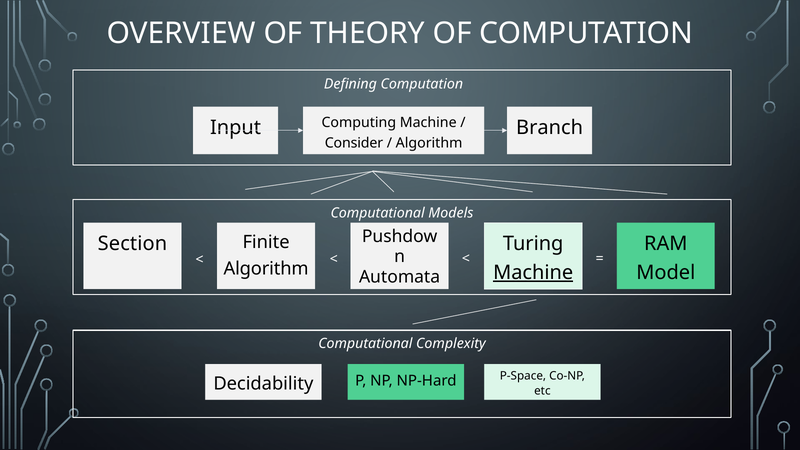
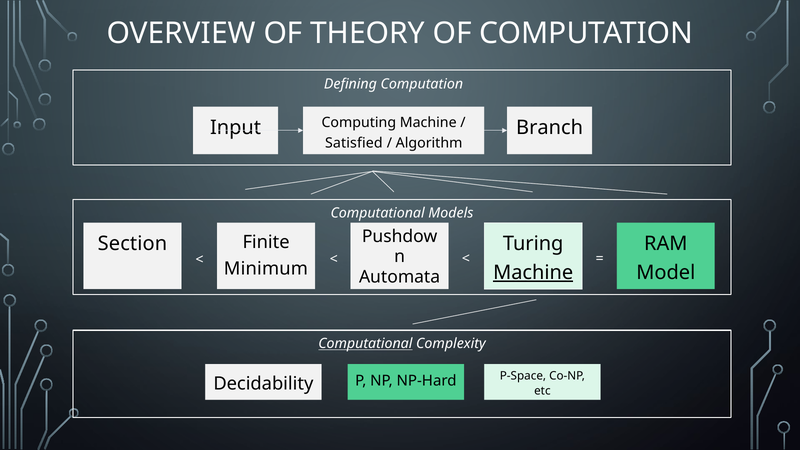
Consider: Consider -> Satisfied (354, 143)
Algorithm: Algorithm -> Minimum (266, 269)
Computational underline: none -> present (365, 344)
